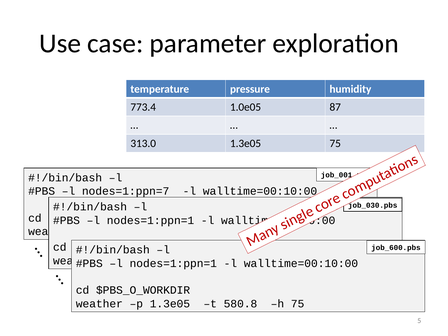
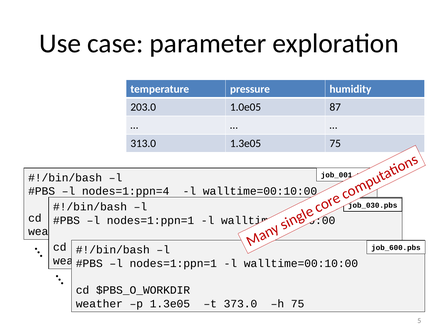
773.4: 773.4 -> 203.0 (143, 107)
nodes=1:ppn=7: nodes=1:ppn=7 -> nodes=1:ppn=4 (126, 191)
580.8: 580.8 -> 373.0 (240, 304)
